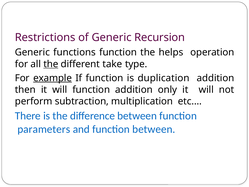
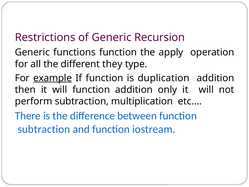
helps: helps -> apply (171, 52)
the underline: present -> none (51, 64)
take: take -> they (112, 64)
parameters: parameters -> subtraction (44, 129)
function between: between -> iostream (154, 129)
